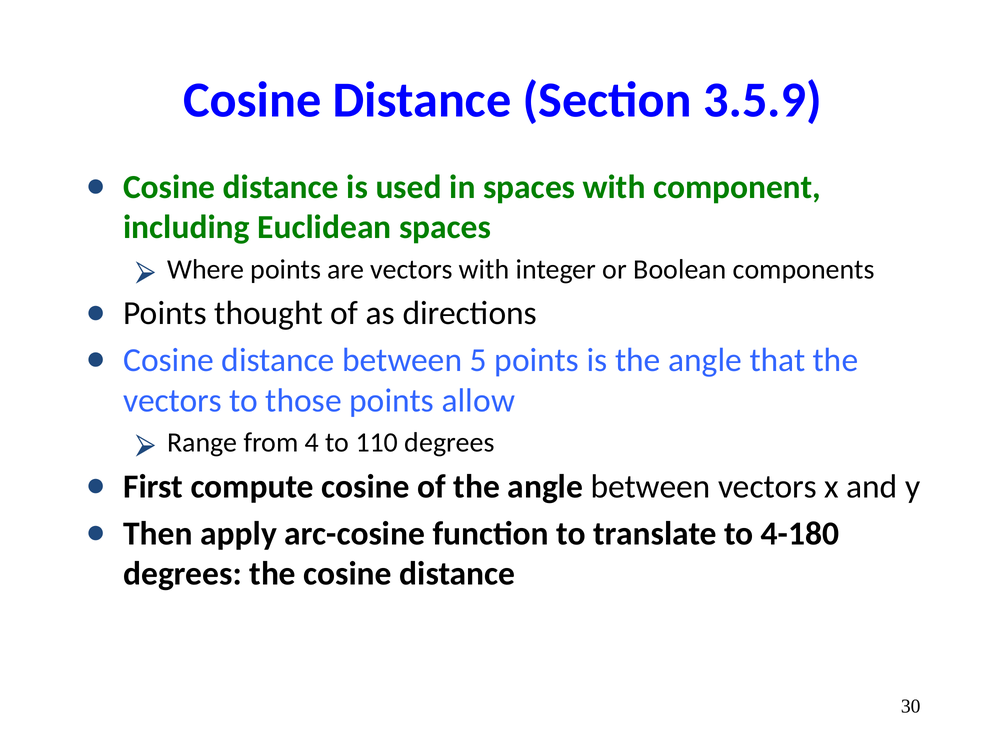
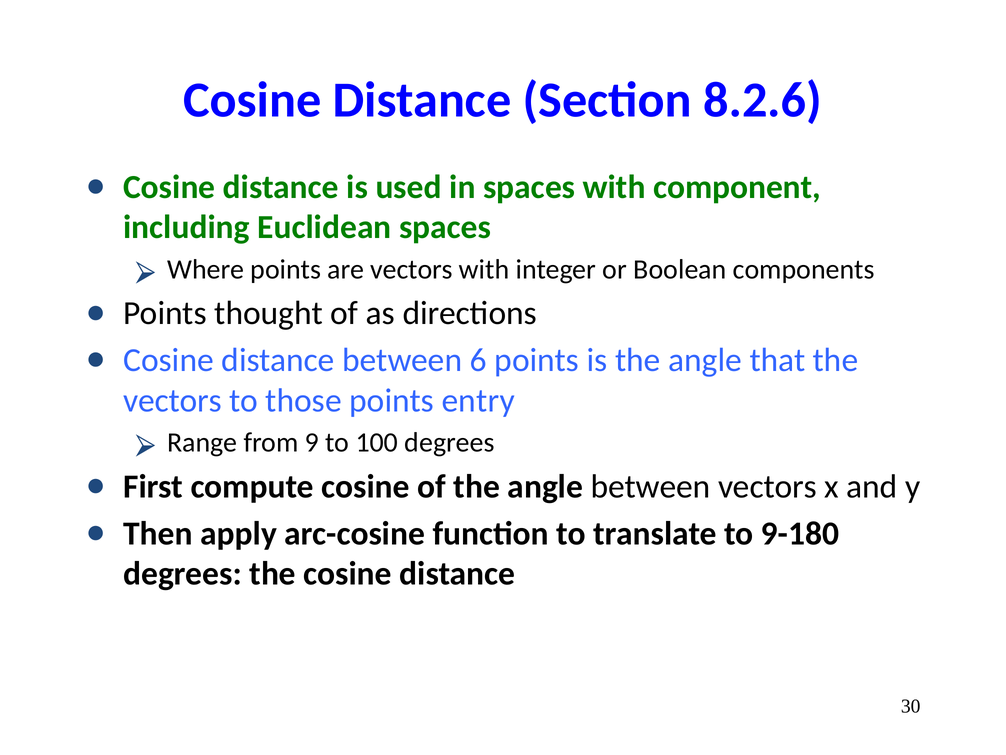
3.5.9: 3.5.9 -> 8.2.6 (763, 100)
5: 5 -> 6 (478, 360)
allow: allow -> entry (478, 400)
4: 4 -> 9 (312, 442)
110: 110 -> 100 (377, 442)
4-180: 4-180 -> 9-180 (800, 533)
